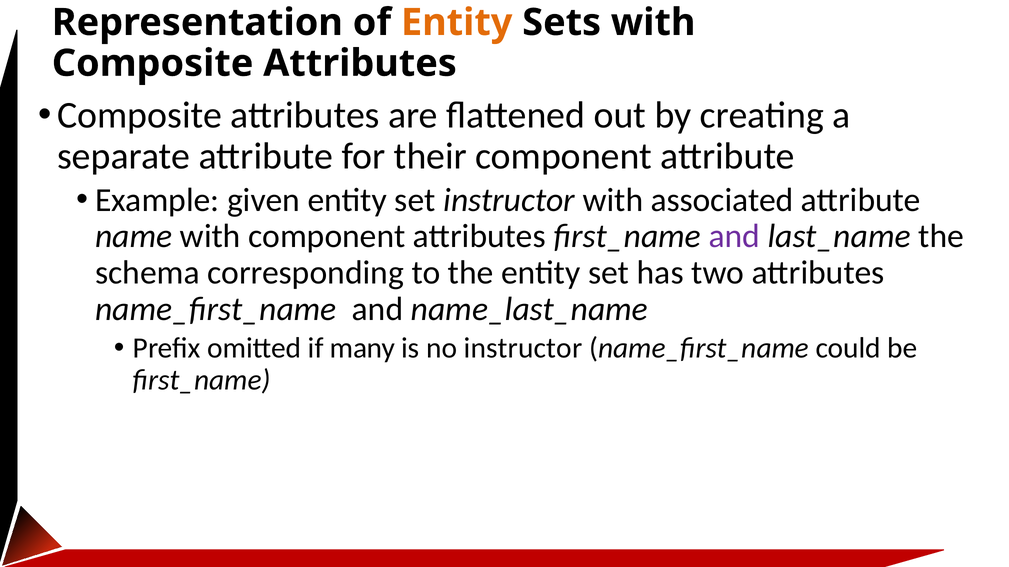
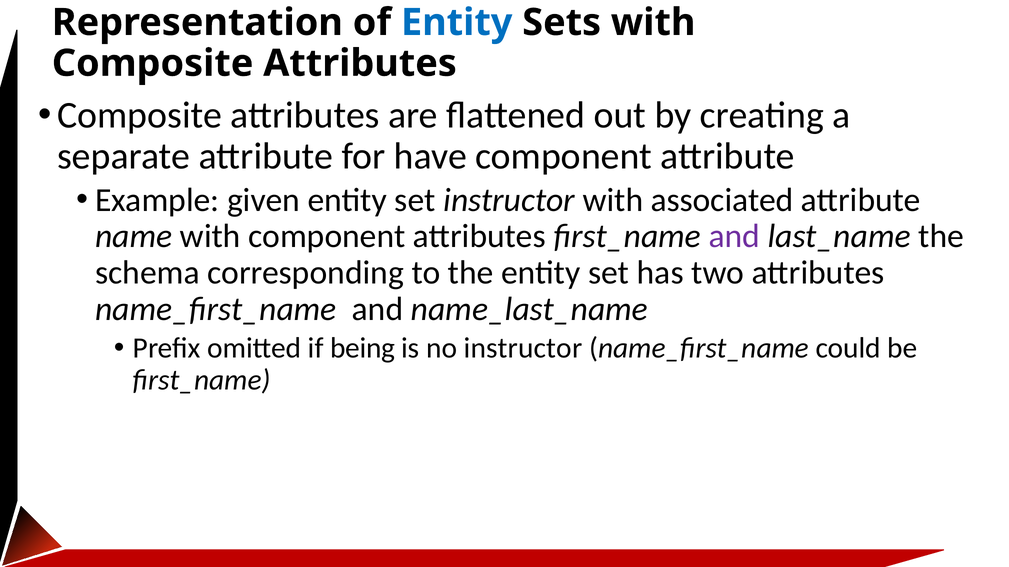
Entity colour: orange -> blue (457, 23)
their: their -> have (430, 156)
many: many -> being (363, 349)
